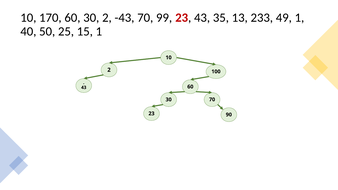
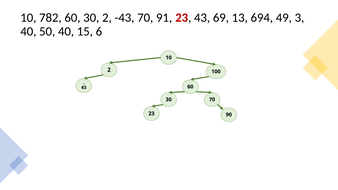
170: 170 -> 782 (50, 18)
99: 99 -> 91 (164, 18)
35: 35 -> 69 (221, 18)
233: 233 -> 694 (262, 18)
49 1: 1 -> 3 (299, 18)
50 25: 25 -> 40 (66, 31)
15 1: 1 -> 6 (99, 31)
